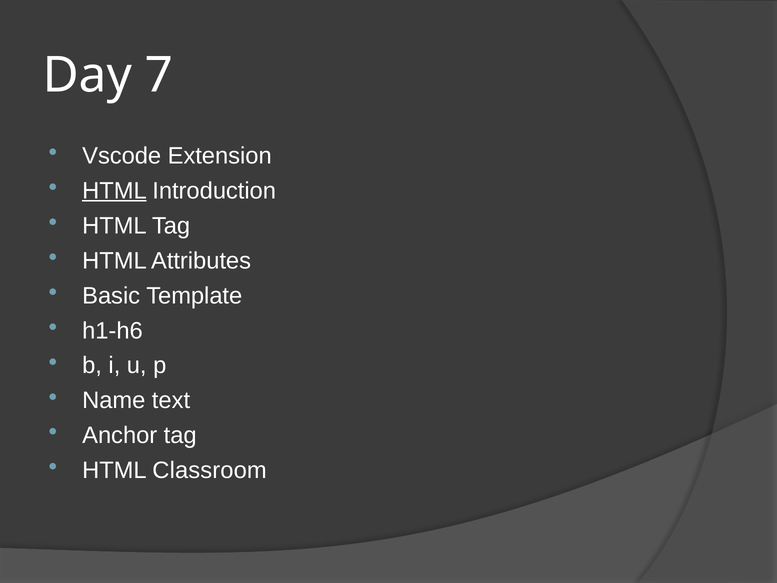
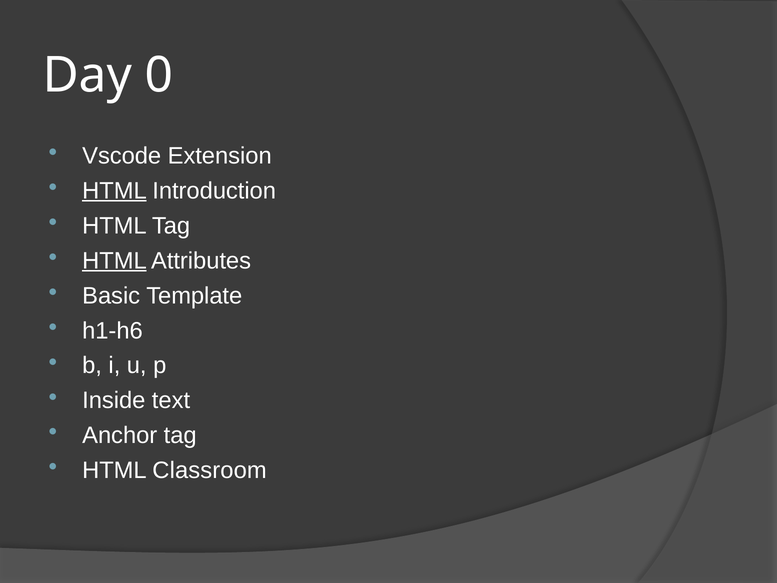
7: 7 -> 0 (159, 75)
HTML underline: none -> present (114, 261)
Name: Name -> Inside (114, 400)
